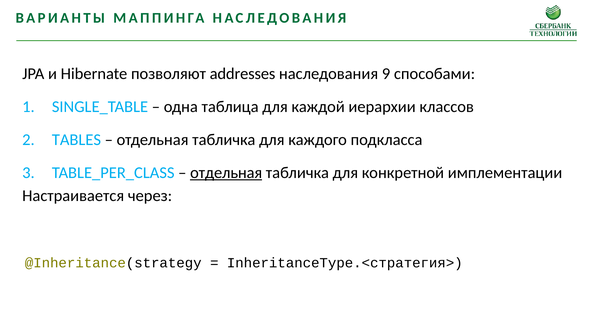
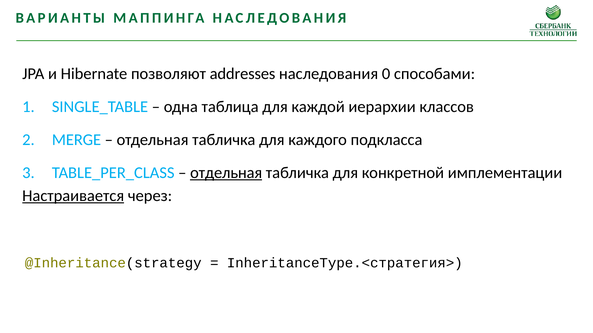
9: 9 -> 0 (386, 74)
TABLES: TABLES -> MERGE (76, 140)
Настраивается underline: none -> present (73, 196)
